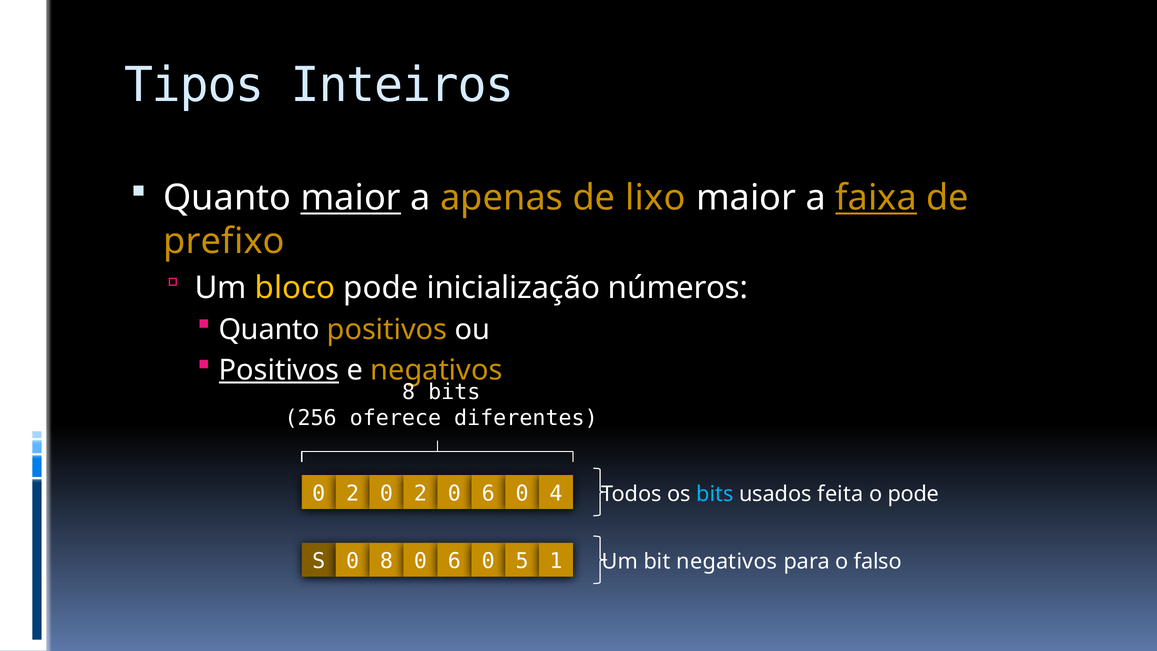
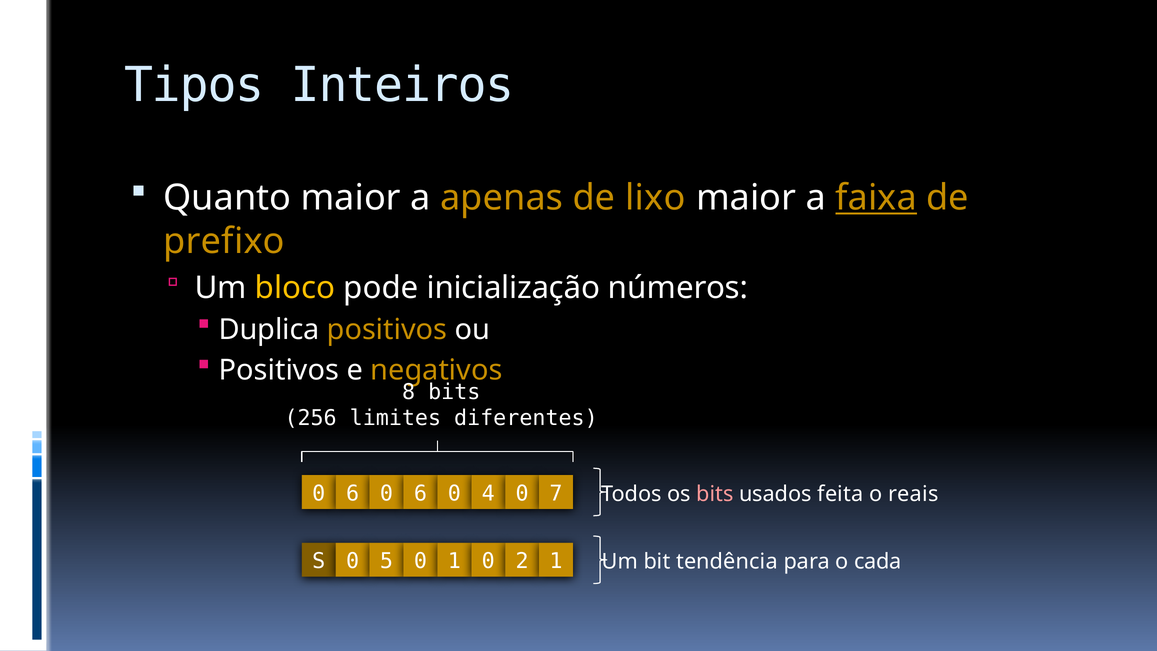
maior underline: present -> none (351, 198)
Quanto: Quanto -> Duplica (269, 329)
Positivos underline: present -> none (279, 370)
oferece: oferece -> limites (395, 418)
2: 2 -> 6 (353, 493)
2: 2 -> 6 (420, 493)
6: 6 -> 4 (488, 493)
4: 4 -> 7 (556, 493)
bits colour: light blue -> pink (715, 494)
o pode: pode -> reais (913, 494)
0 8: 8 -> 5 (387, 561)
6: 6 -> 1 (454, 561)
5: 5 -> 2 (522, 561)
bit negativos: negativos -> tendência (727, 561)
falso: falso -> cada (878, 561)
